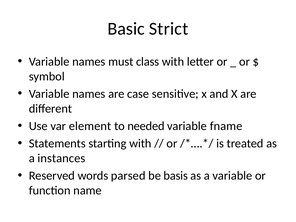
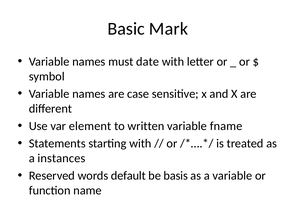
Strict: Strict -> Mark (169, 29)
class: class -> date (148, 62)
needed: needed -> written (146, 126)
parsed: parsed -> default (128, 176)
